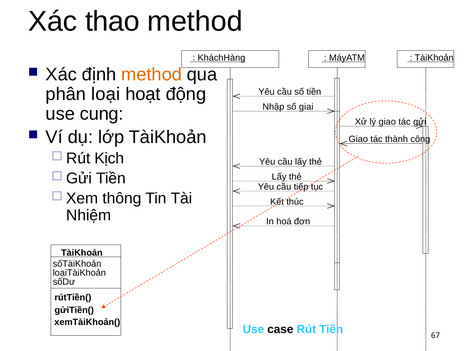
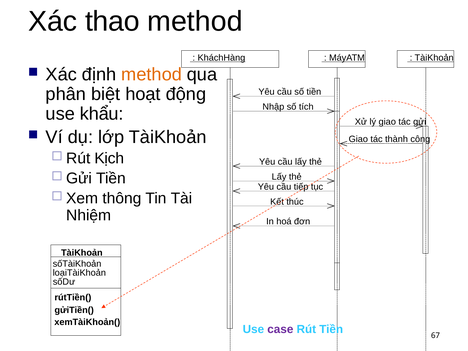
loại: loại -> biệt (106, 94)
giai: giai -> tích (306, 107)
cung: cung -> khẩu (102, 114)
case colour: black -> purple (280, 329)
